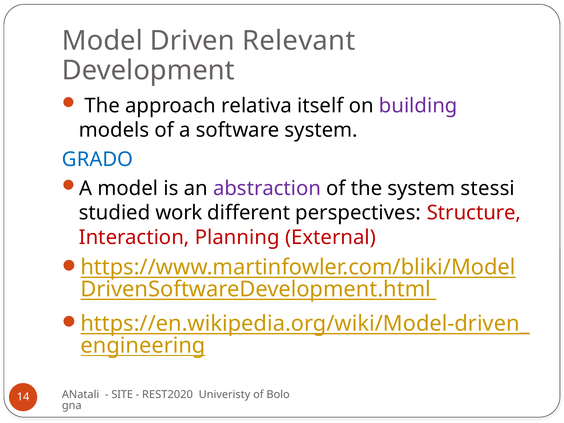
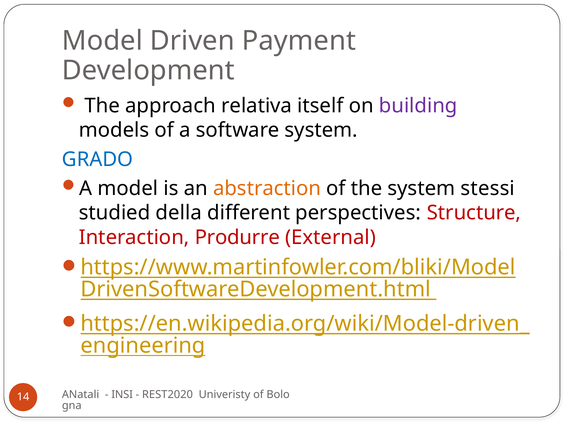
Relevant: Relevant -> Payment (299, 41)
abstraction colour: purple -> orange (267, 188)
work: work -> della (179, 213)
Planning: Planning -> Produrre (237, 237)
SITE: SITE -> INSI (122, 395)
